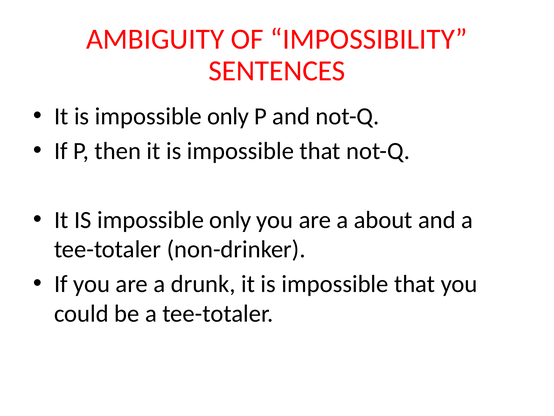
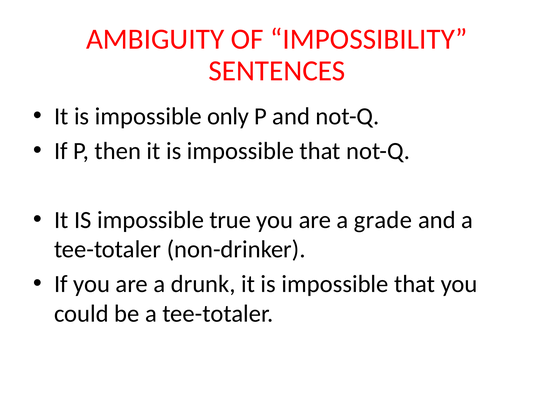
only: only -> true (230, 220)
about: about -> grade (383, 220)
